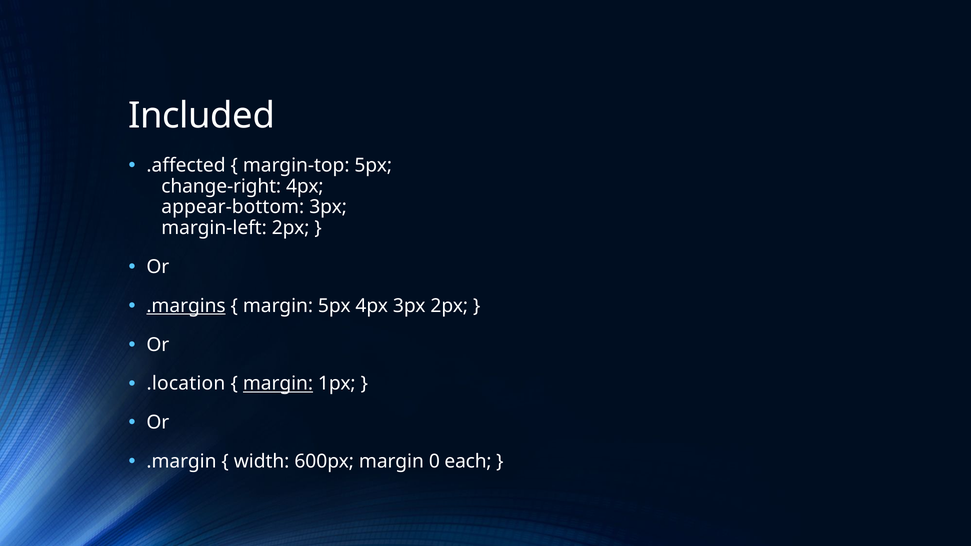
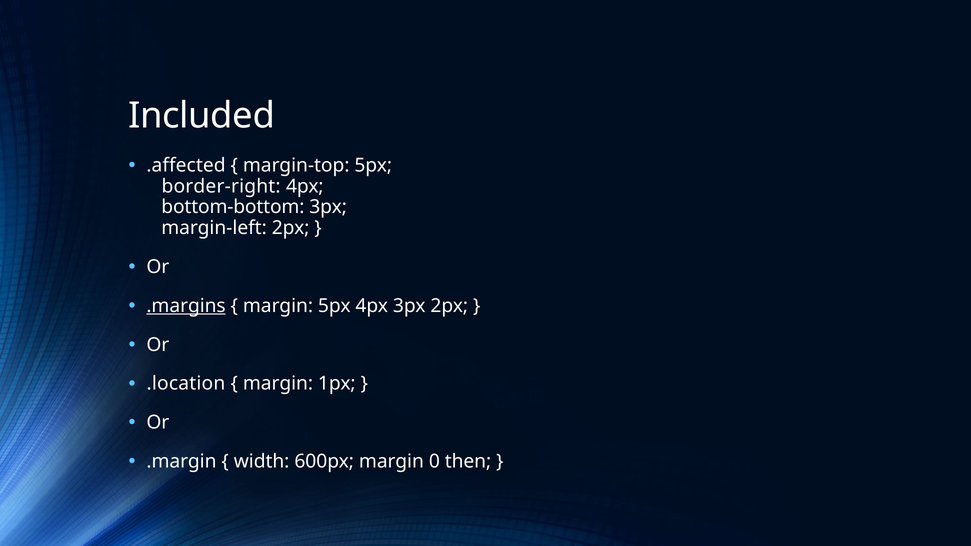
change-right: change-right -> border-right (221, 186)
appear-bottom: appear-bottom -> bottom-bottom (233, 207)
margin underline: present -> none (278, 384)
each: each -> then (468, 462)
